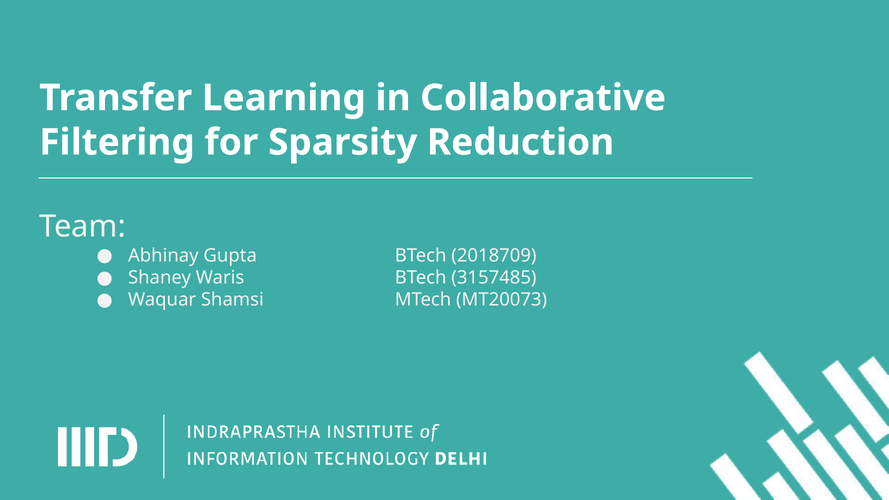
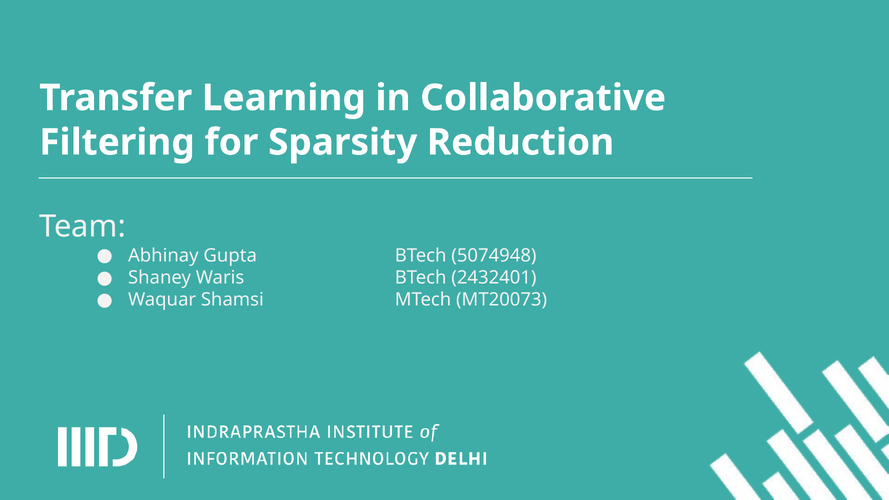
2018709: 2018709 -> 5074948 (494, 255)
3157485: 3157485 -> 2432401 (494, 278)
